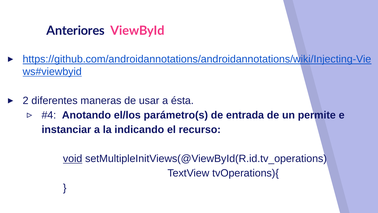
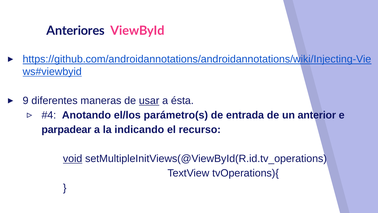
2: 2 -> 9 (26, 100)
usar underline: none -> present (149, 100)
permite: permite -> anterior (317, 115)
instanciar: instanciar -> parpadear (66, 129)
